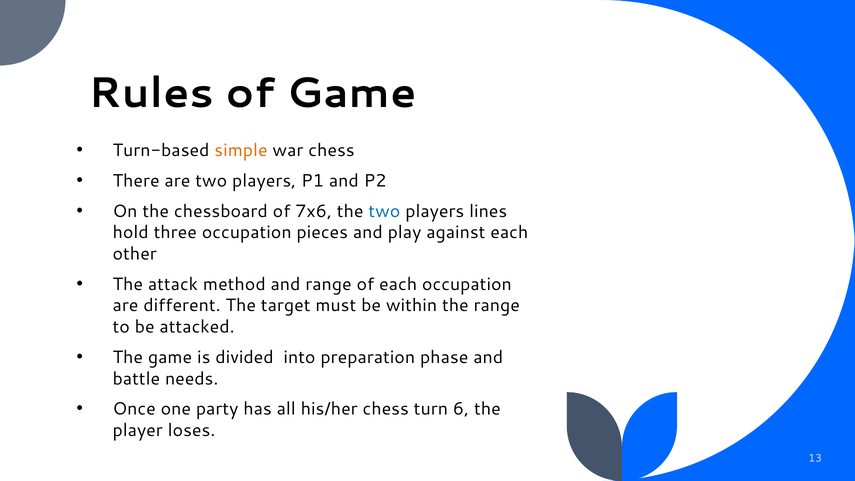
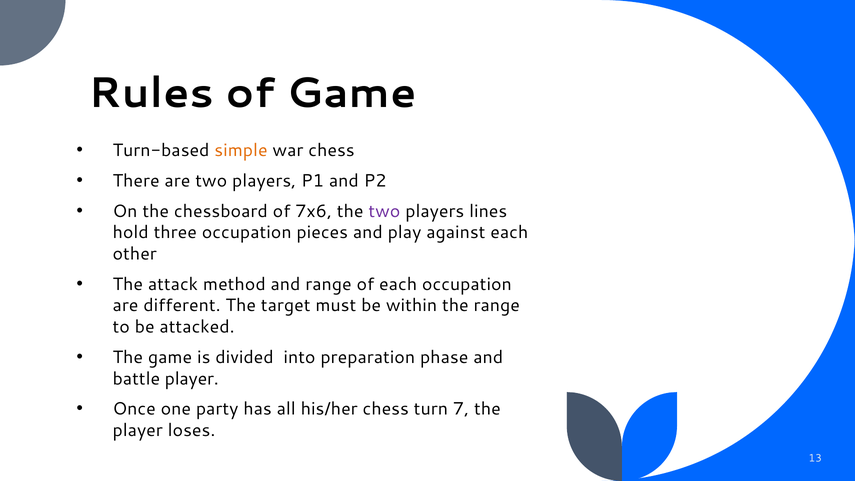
two colour: blue -> purple (384, 211)
battle needs: needs -> player (192, 379)
6: 6 -> 7 (461, 409)
